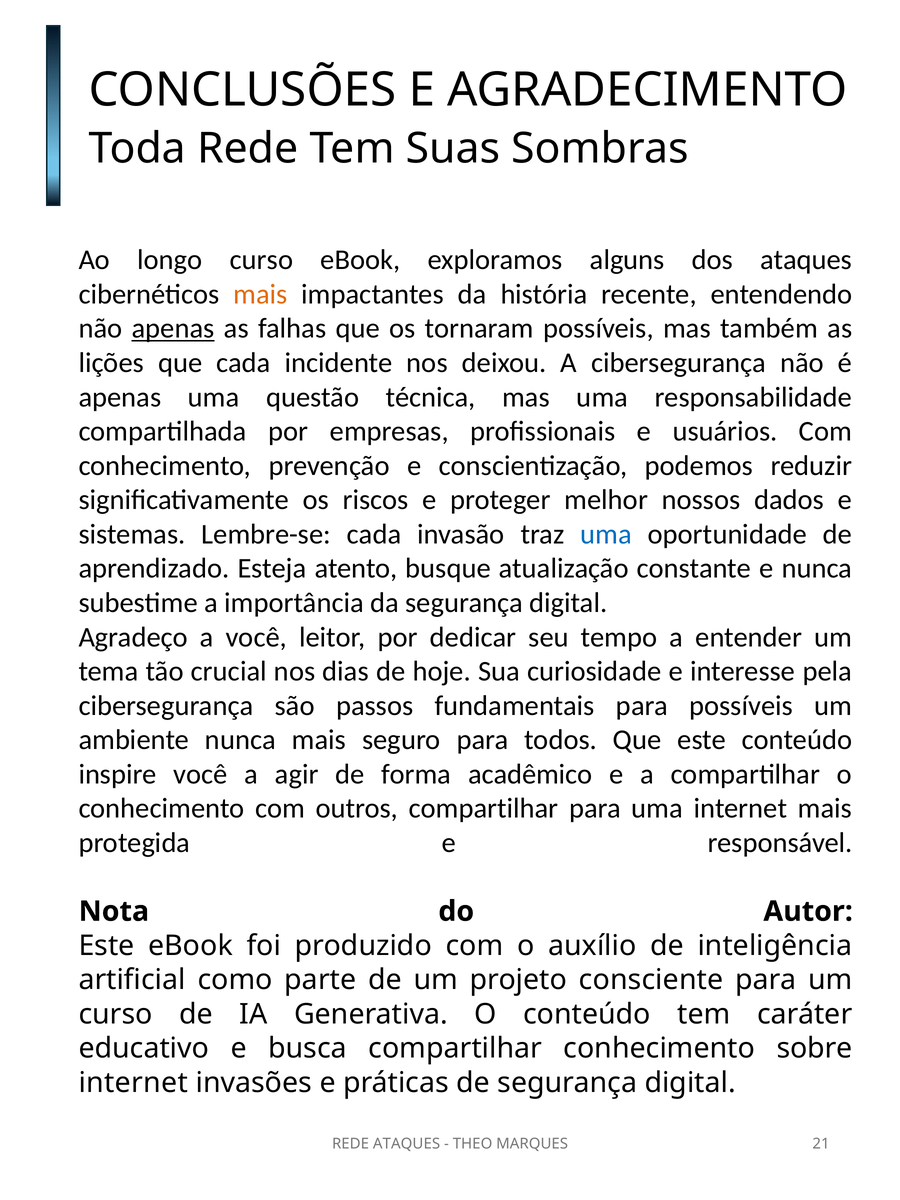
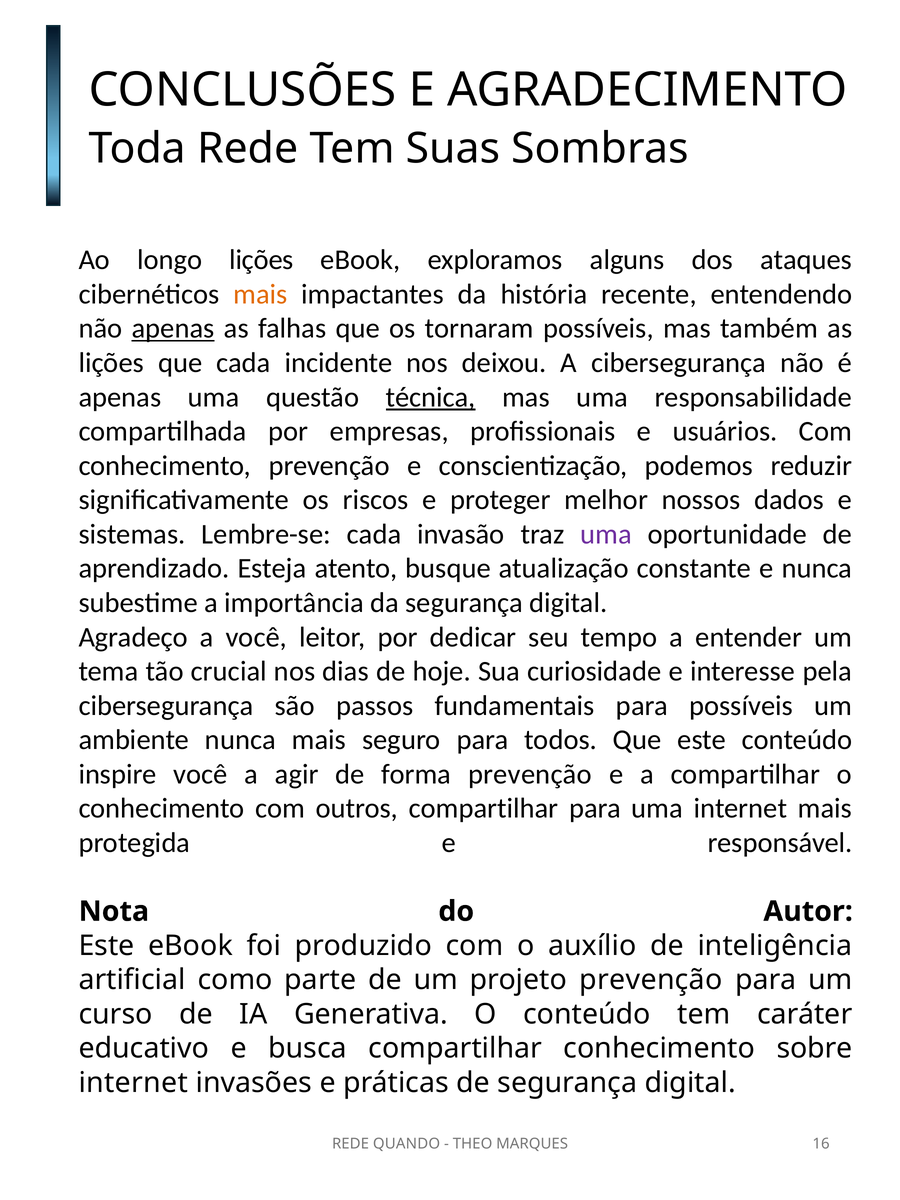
longo curso: curso -> lições (262, 260)
técnica underline: none -> present (431, 397)
uma colour: blue -> purple (606, 534)
forma acadêmico: acadêmico -> prevenção (530, 774)
projeto consciente: consciente -> prevenção (651, 980)
REDE ATAQUES: ATAQUES -> QUANDO (407, 1144)
21: 21 -> 16 (821, 1144)
